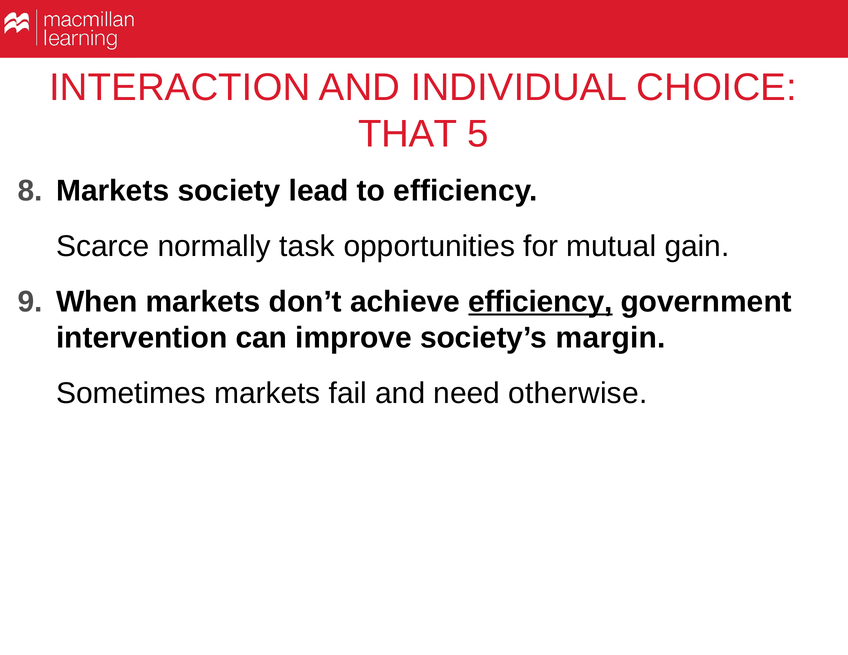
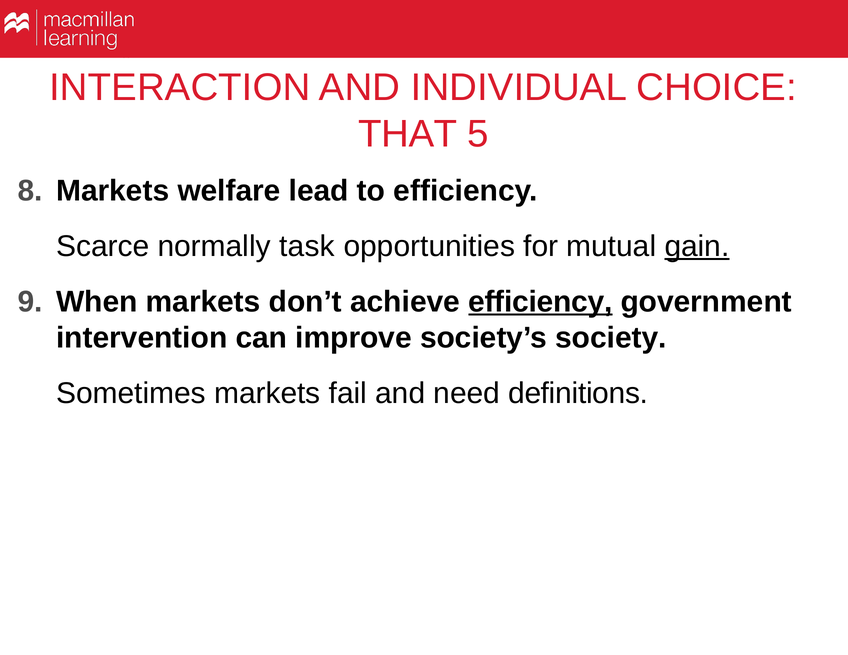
society: society -> welfare (229, 191)
gain underline: none -> present (697, 246)
margin: margin -> society (611, 338)
otherwise: otherwise -> definitions (578, 393)
